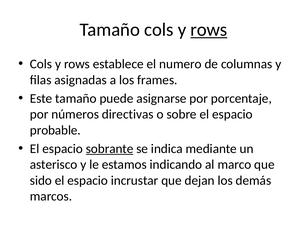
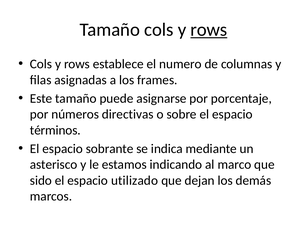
probable: probable -> términos (55, 130)
sobrante underline: present -> none (110, 149)
incrustar: incrustar -> utilizado (135, 181)
